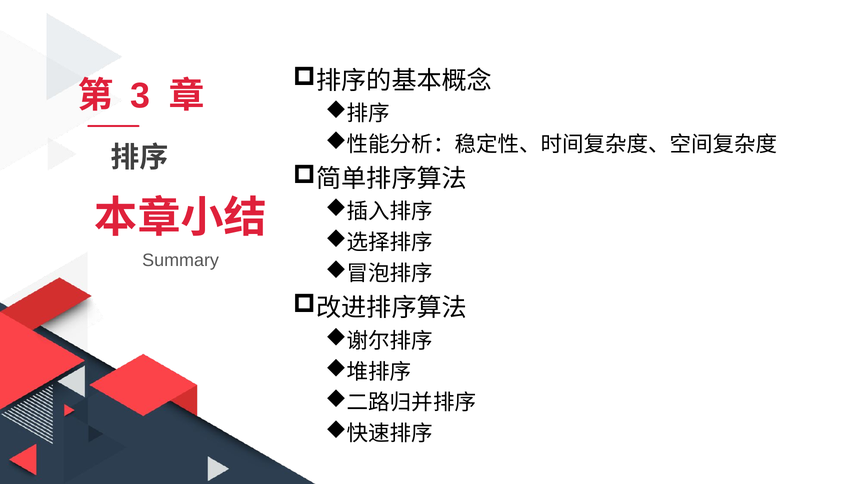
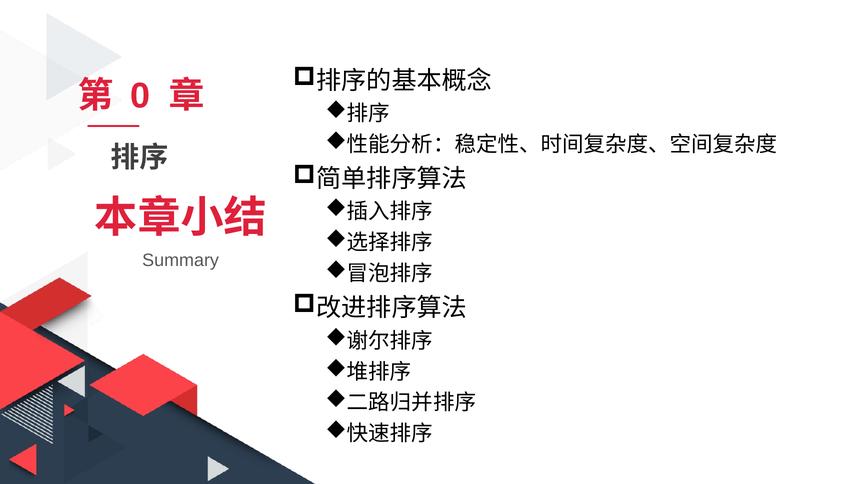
3: 3 -> 0 (140, 96)
